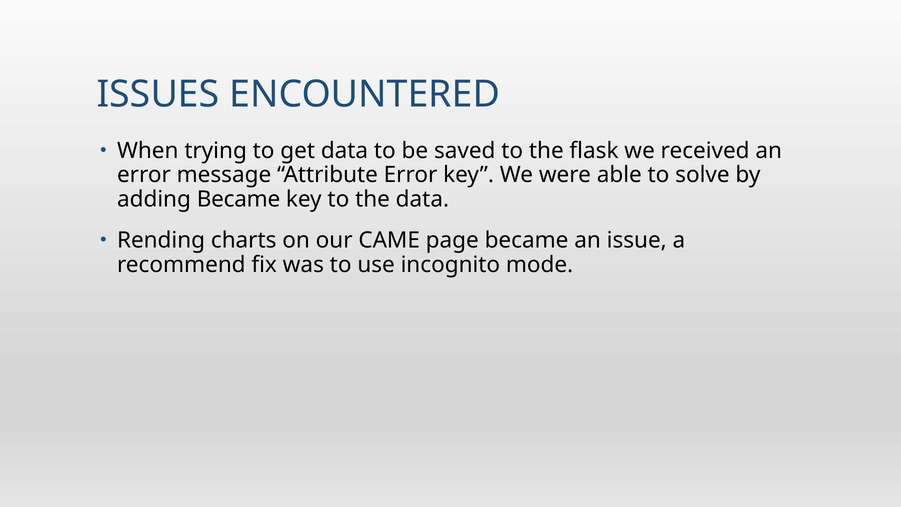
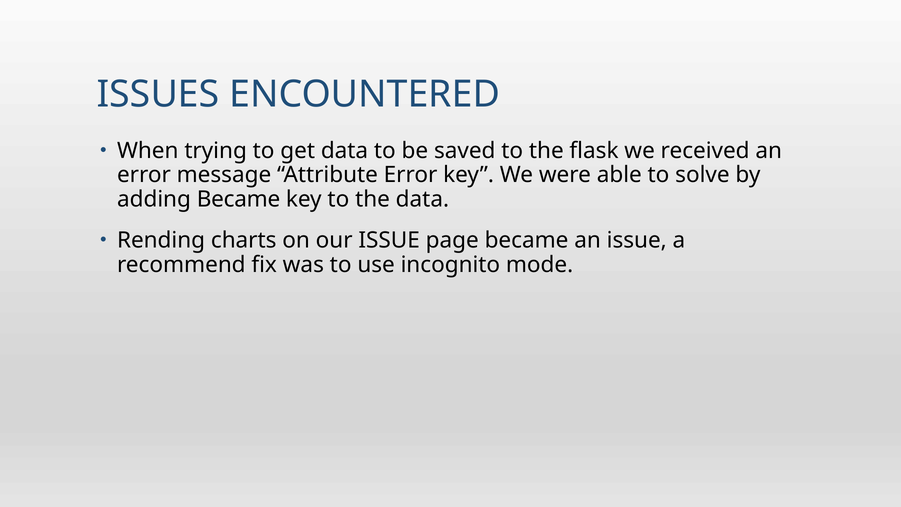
our CAME: CAME -> ISSUE (389, 240)
